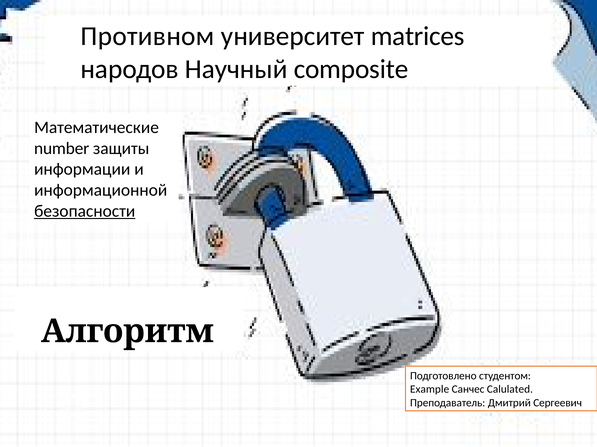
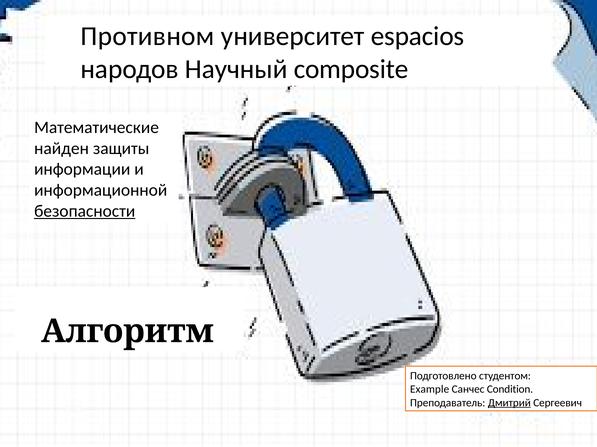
matrices: matrices -> espacios (418, 36)
number: number -> найден (62, 149)
Calulated: Calulated -> Condition (510, 390)
Дмитрий underline: none -> present (509, 403)
